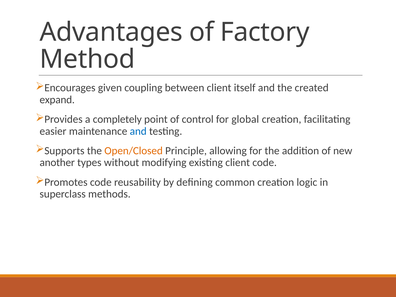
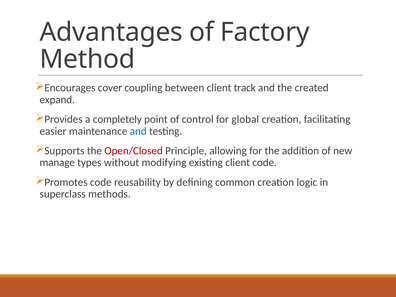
given: given -> cover (110, 88)
itself: itself -> track (245, 88)
Open/Closed colour: orange -> red (134, 151)
another: another -> manage (57, 163)
